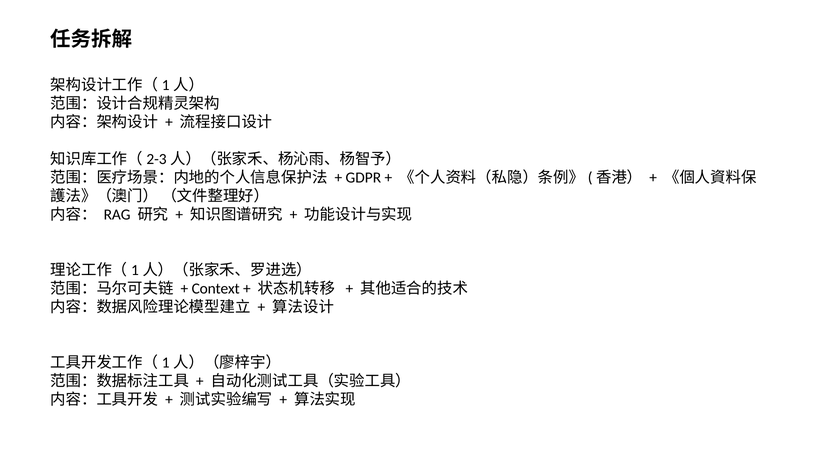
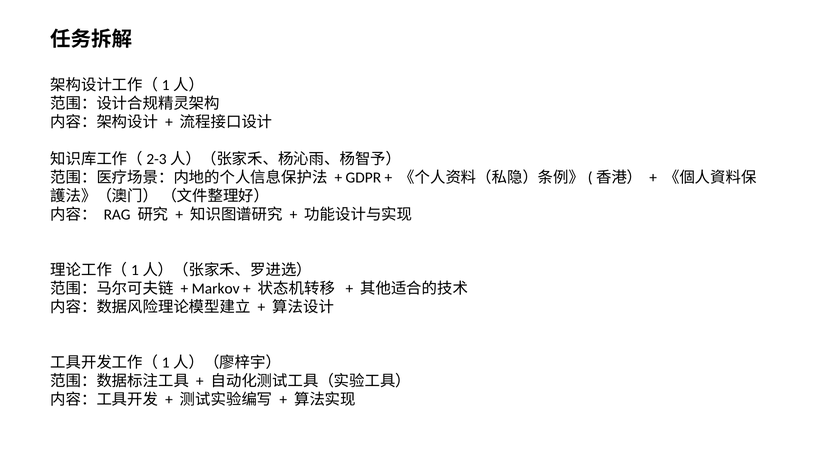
Context: Context -> Markov (216, 288)
